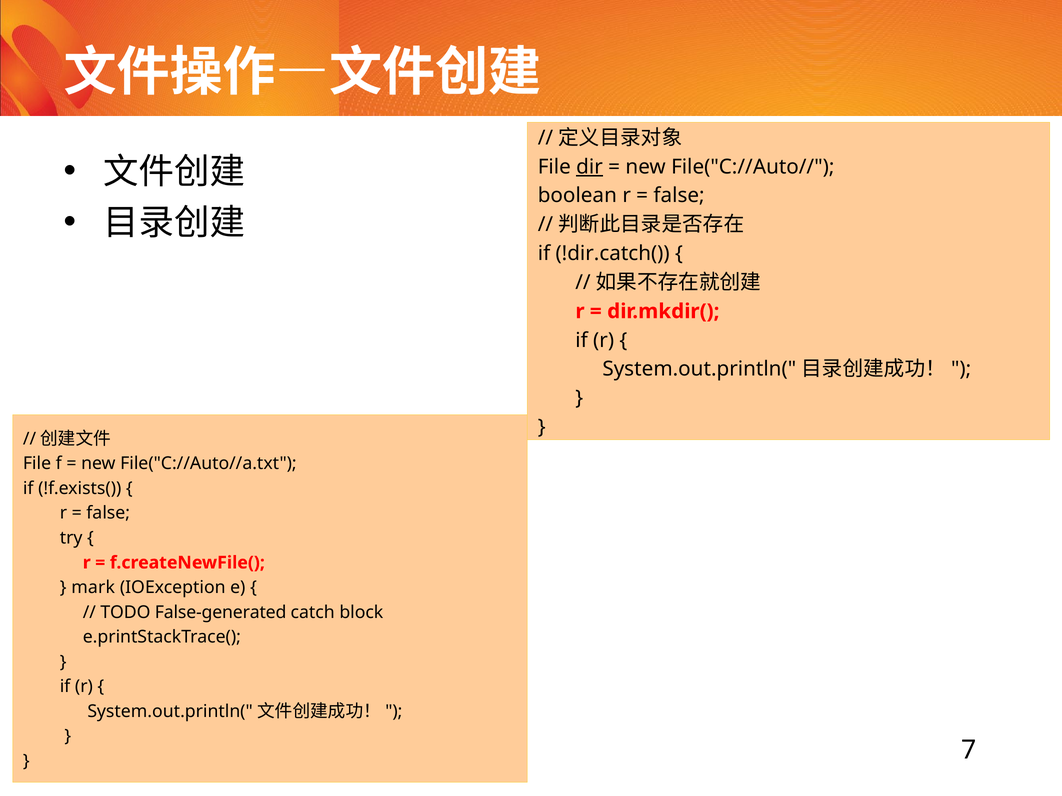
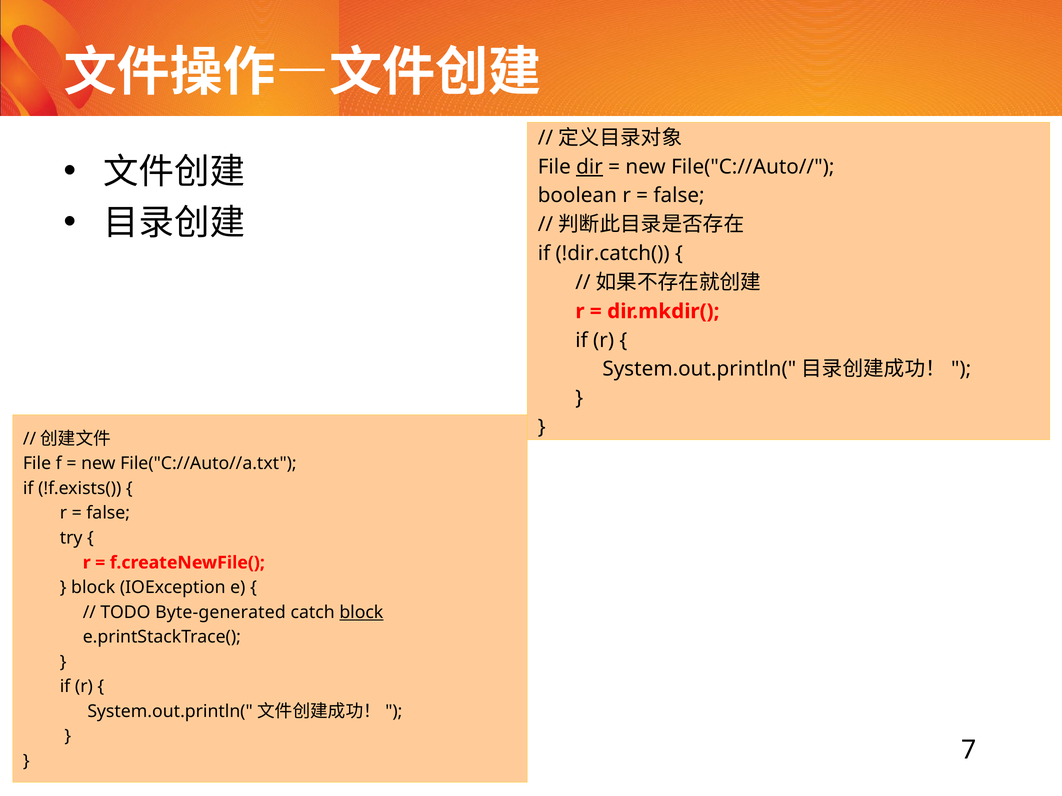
mark: mark -> block (93, 588)
False-generated: False-generated -> Byte-generated (220, 613)
block underline: none -> present (361, 613)
